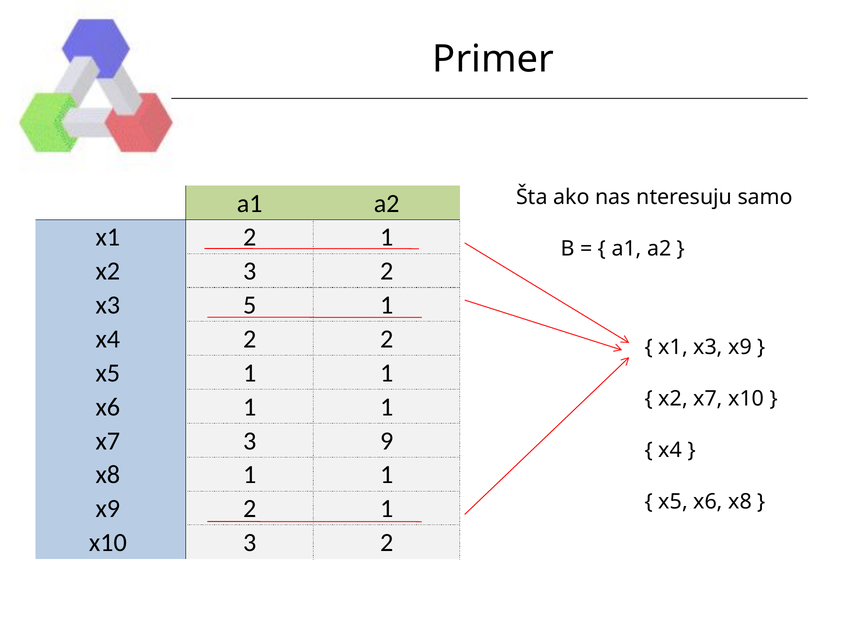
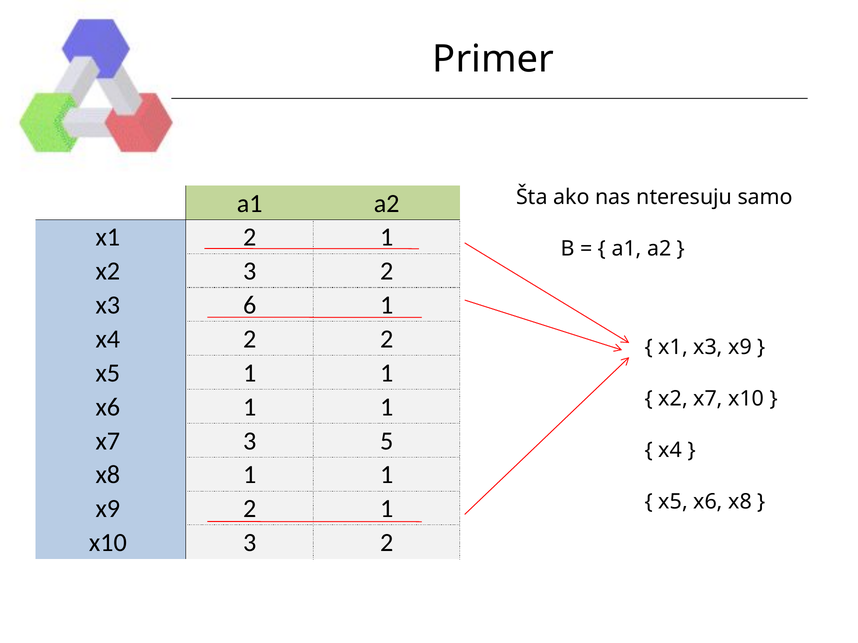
5: 5 -> 6 (250, 305)
9: 9 -> 5 (387, 441)
